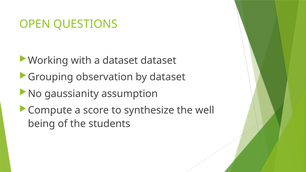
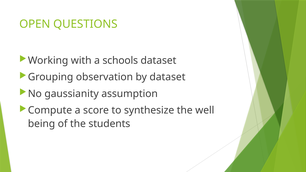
a dataset: dataset -> schools (120, 60)
